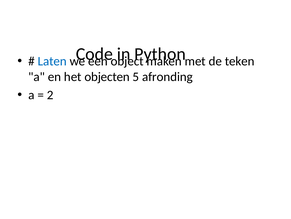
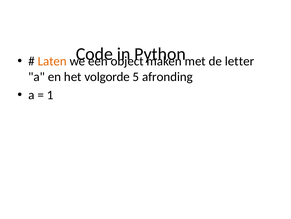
Laten colour: blue -> orange (52, 61)
teken: teken -> letter (240, 61)
objecten: objecten -> volgorde (107, 77)
2: 2 -> 1 (50, 95)
